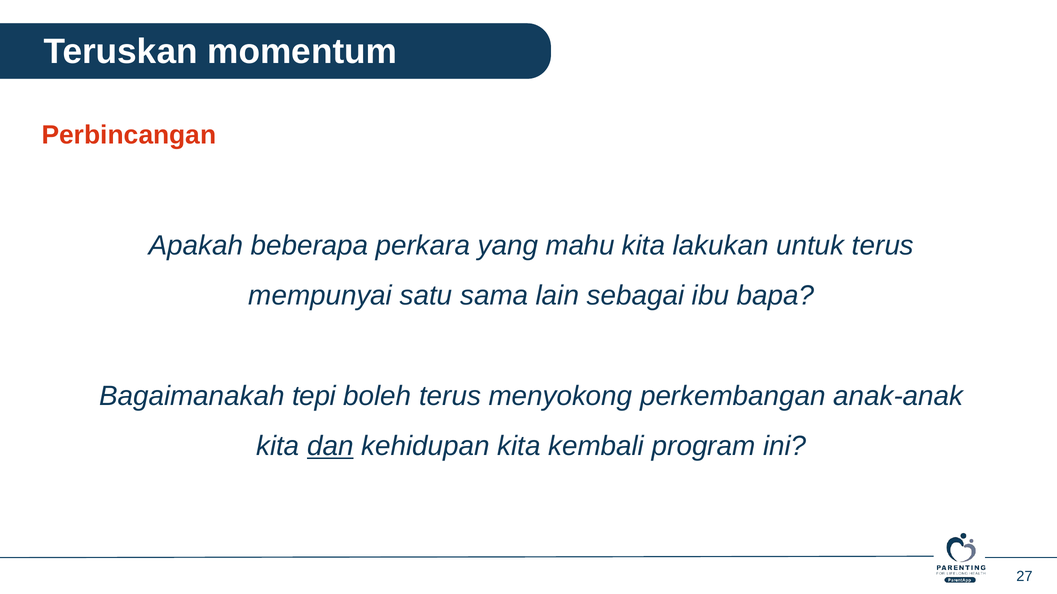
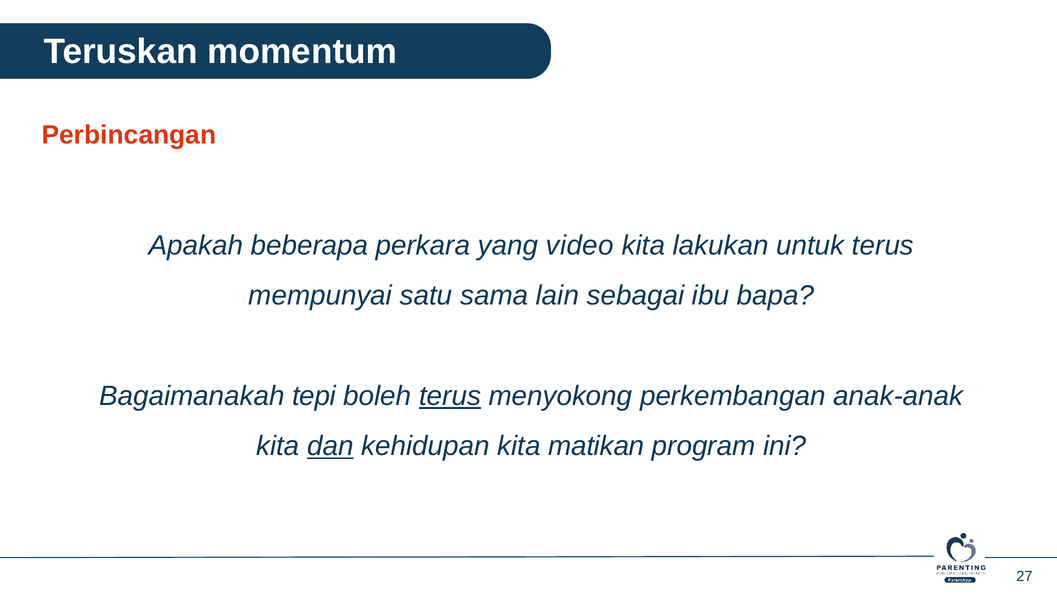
mahu: mahu -> video (580, 246)
terus underline: none -> present (450, 396)
kembali: kembali -> matikan (596, 447)
